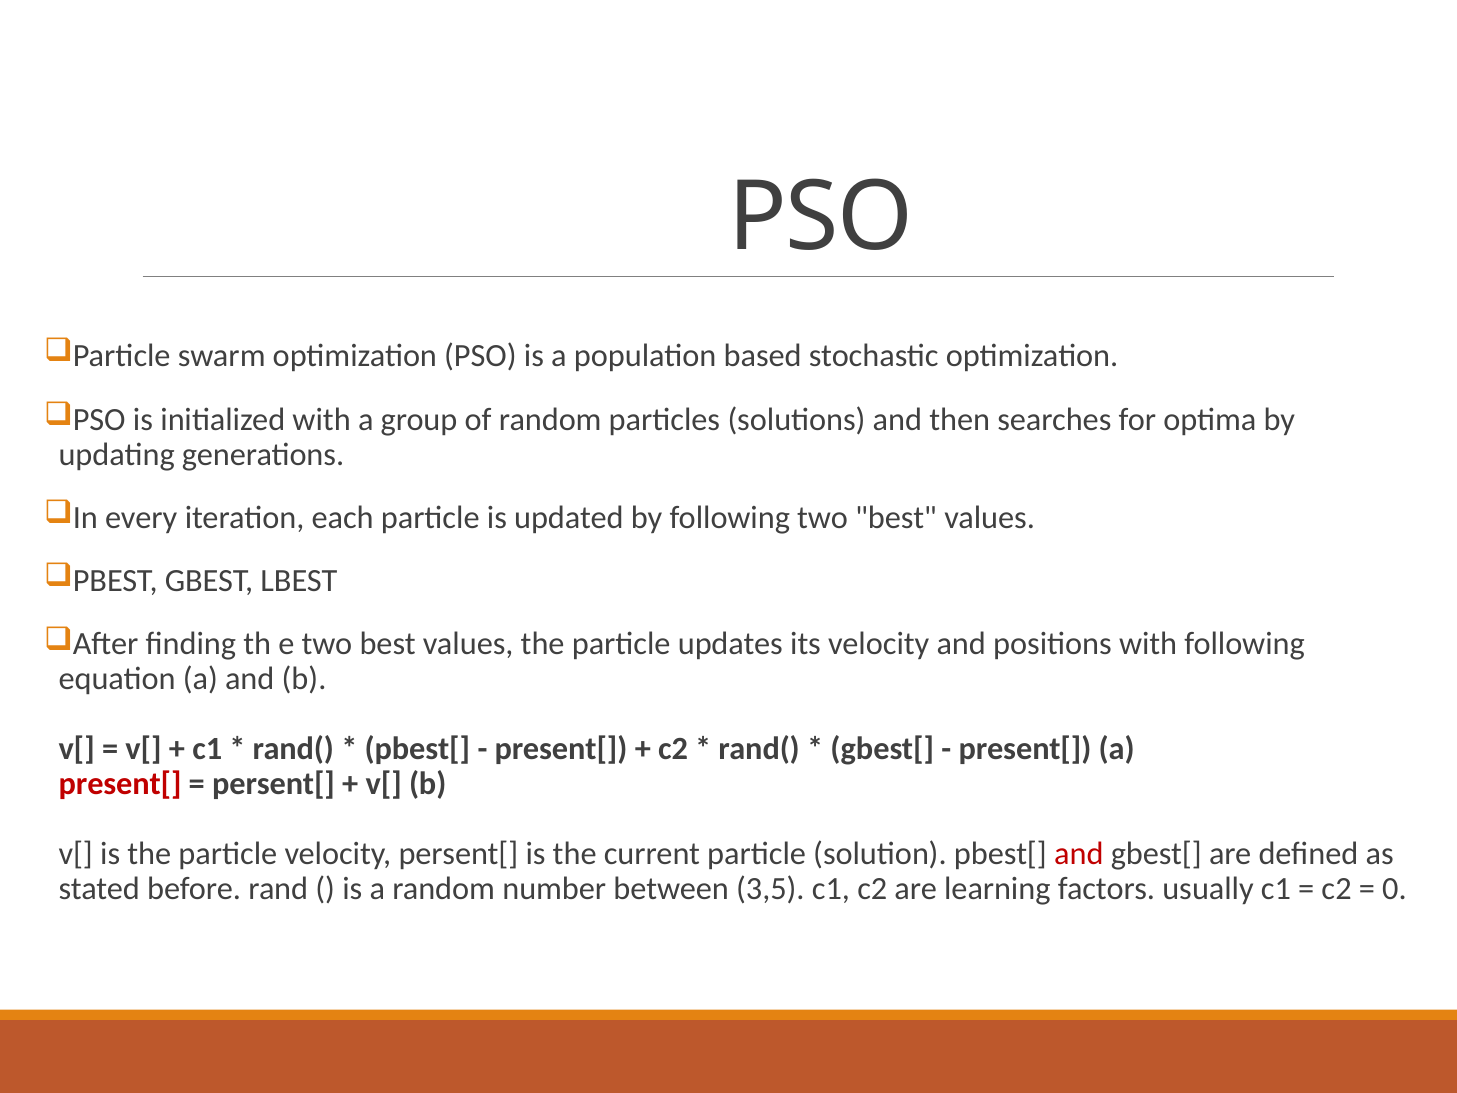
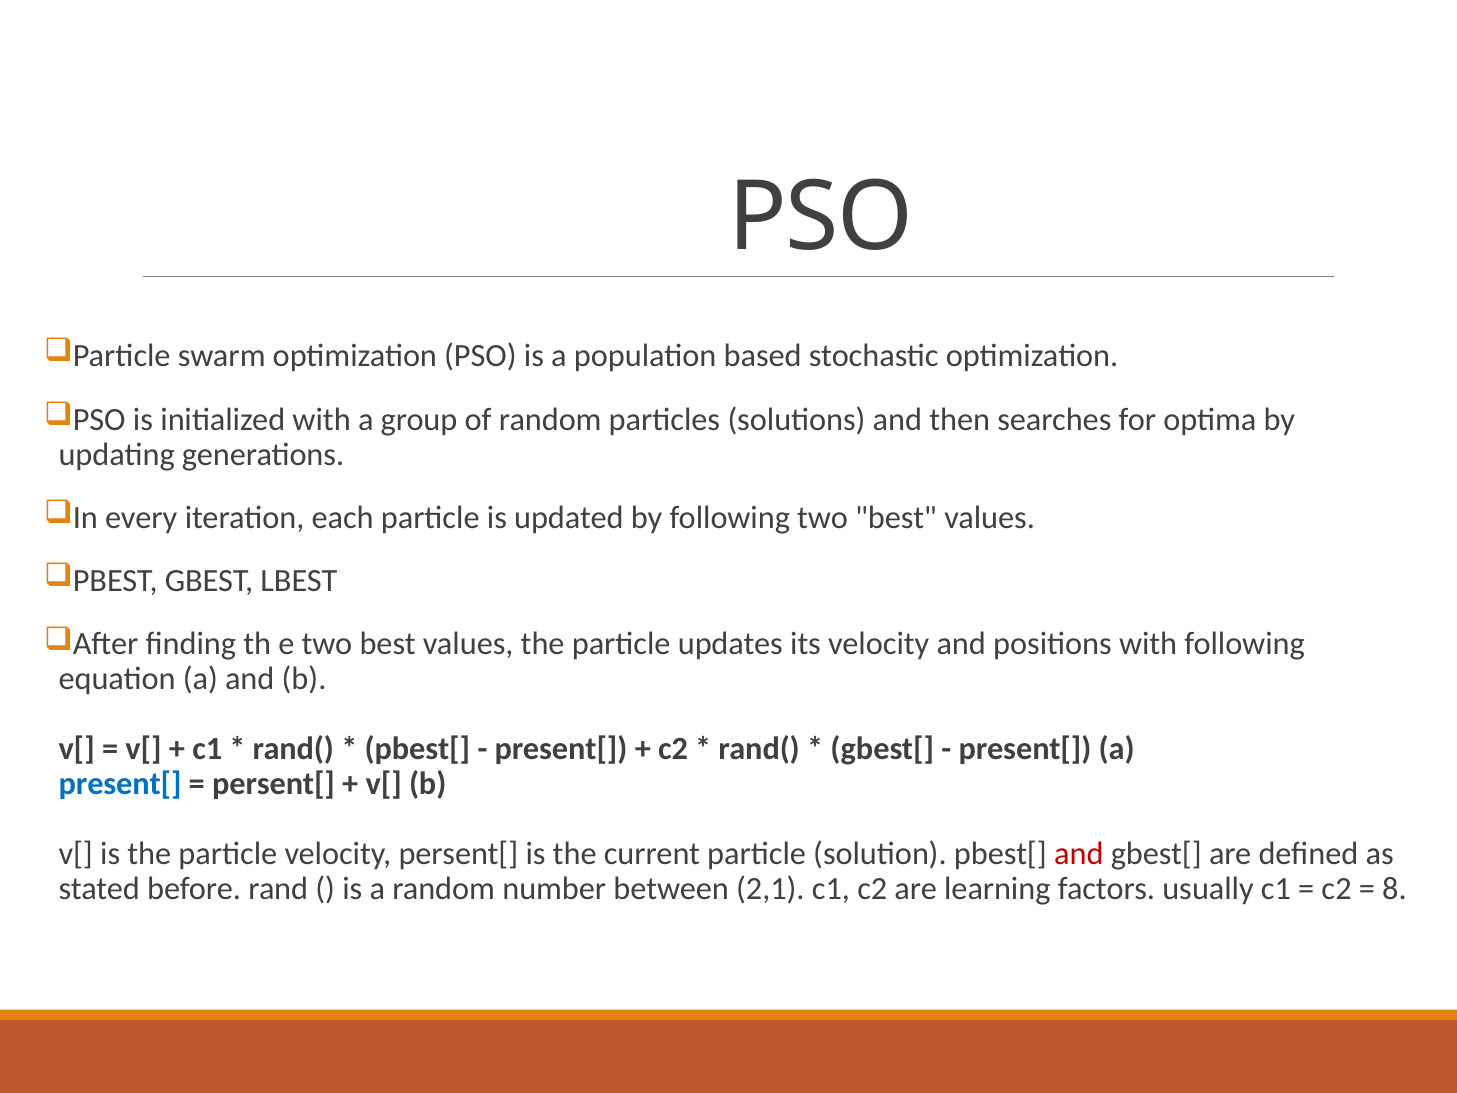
present[ colour: red -> blue (120, 784)
3,5: 3,5 -> 2,1 (770, 889)
0: 0 -> 8 (1394, 889)
